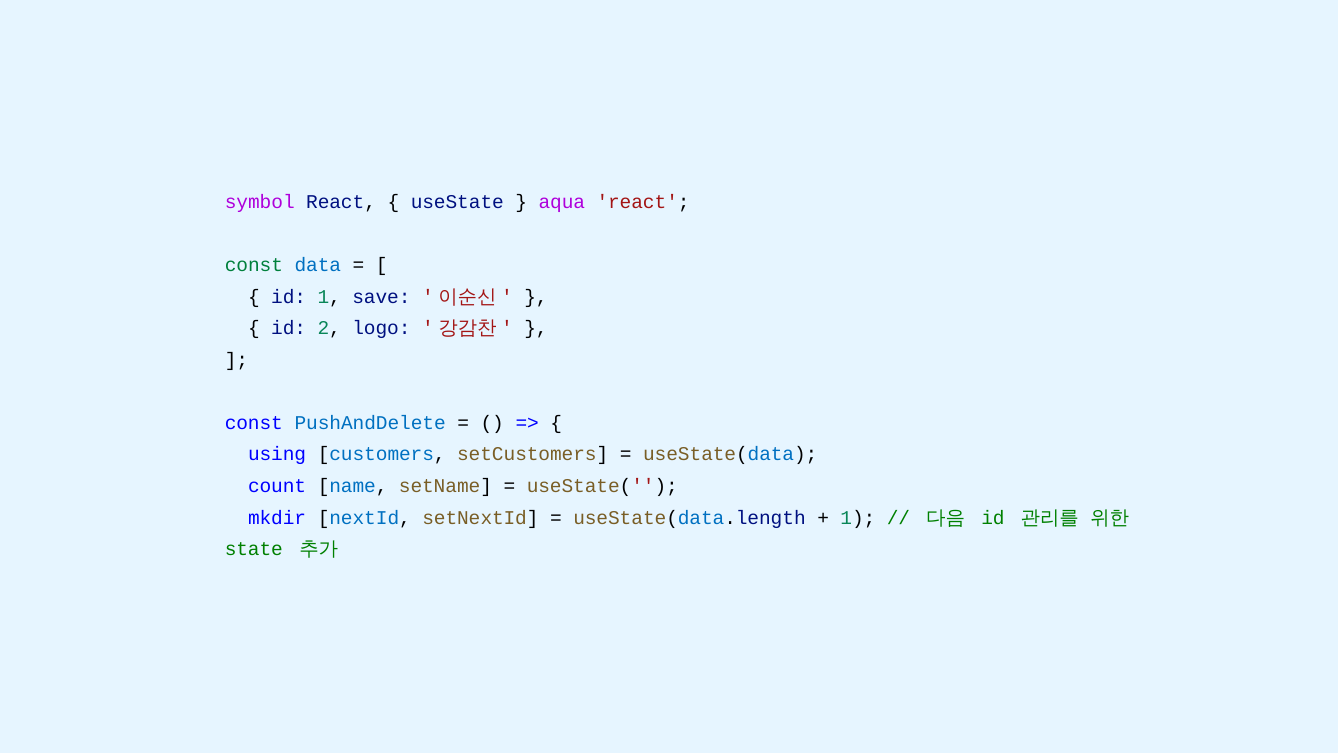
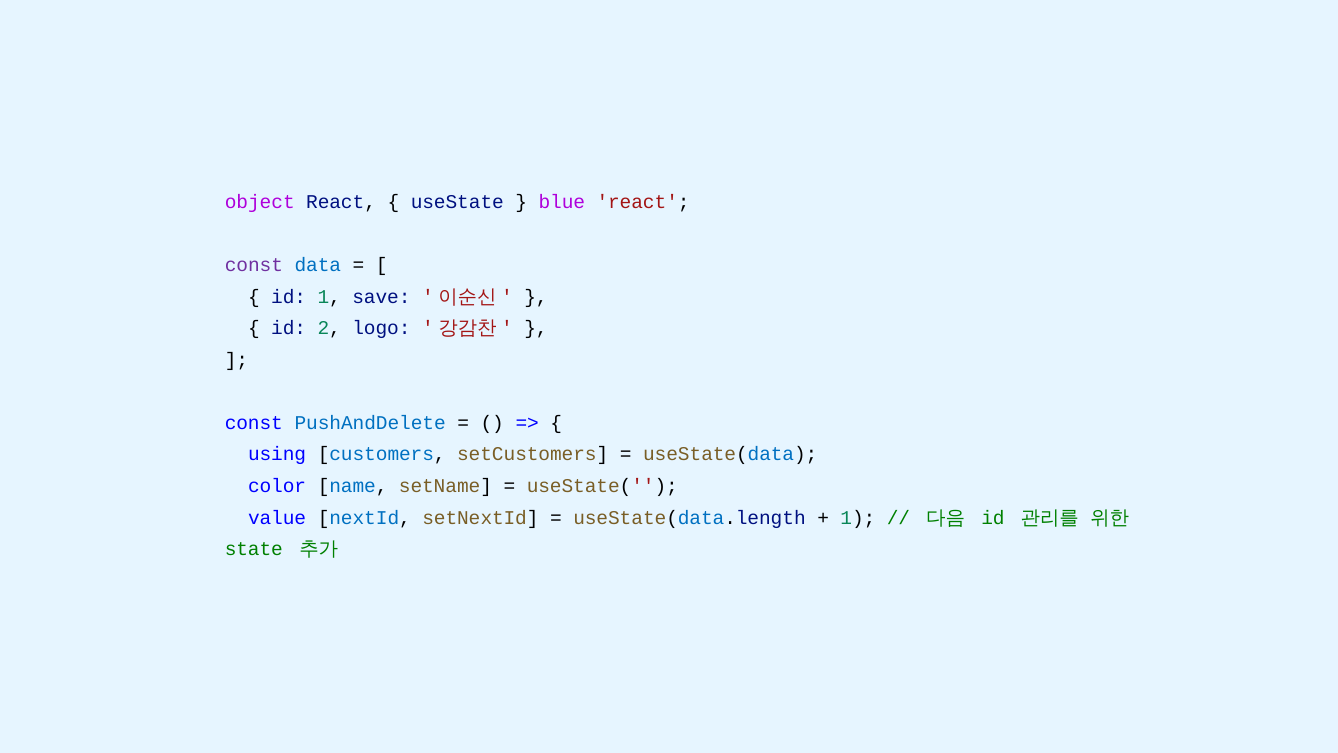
symbol: symbol -> object (260, 202)
aqua: aqua -> blue (562, 202)
const colour: green -> purple (254, 265)
count: count -> color (277, 486)
mkdir: mkdir -> value (277, 517)
